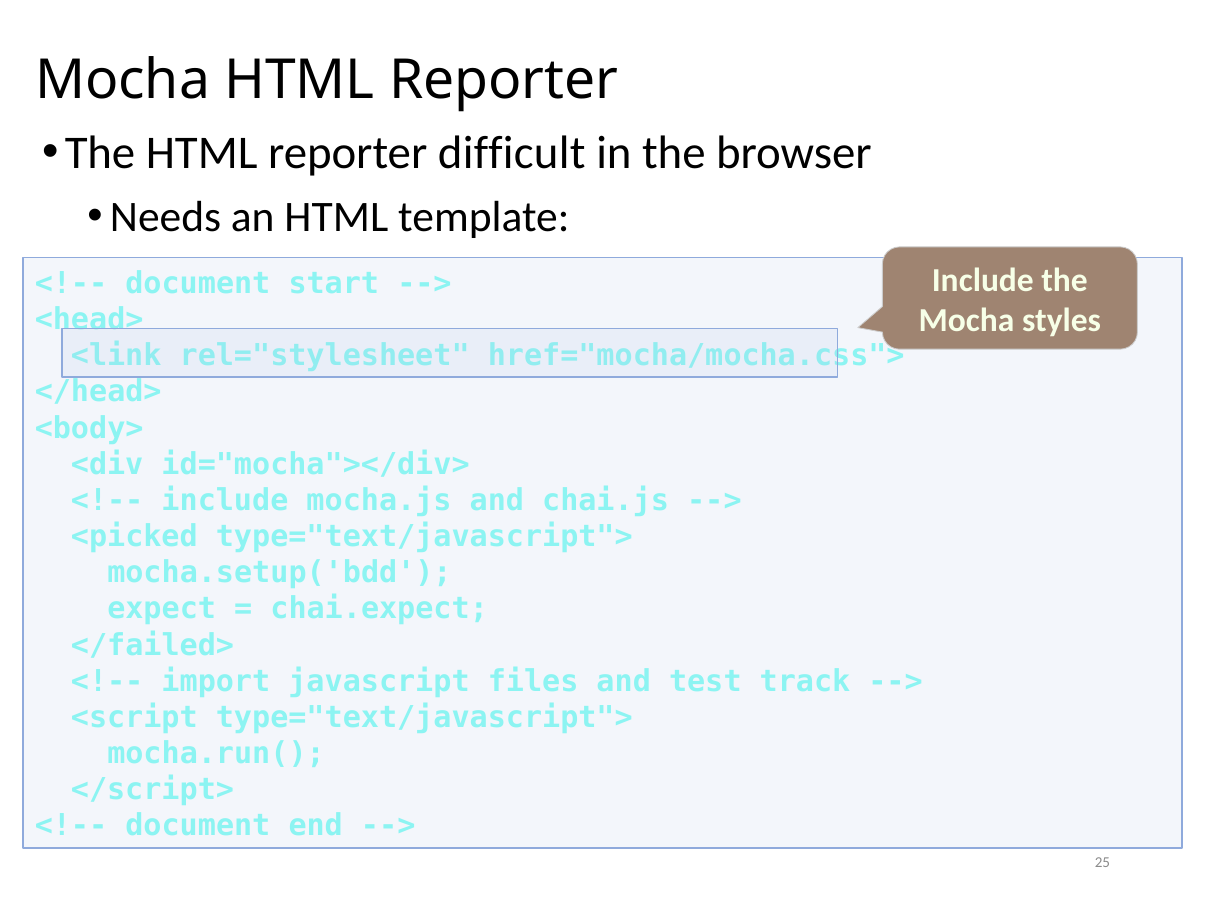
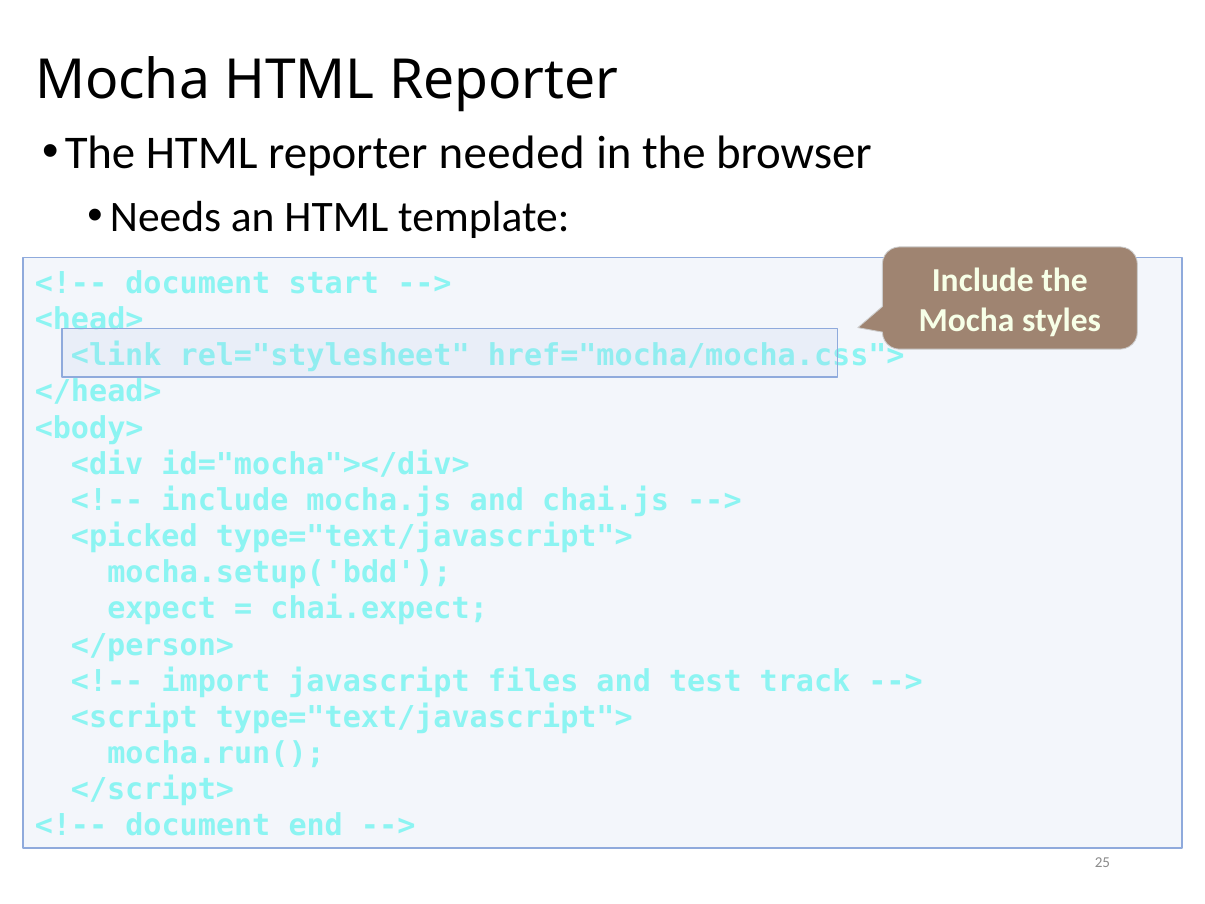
difficult: difficult -> needed (512, 153)
</failed>: </failed> -> </person> (152, 645)
